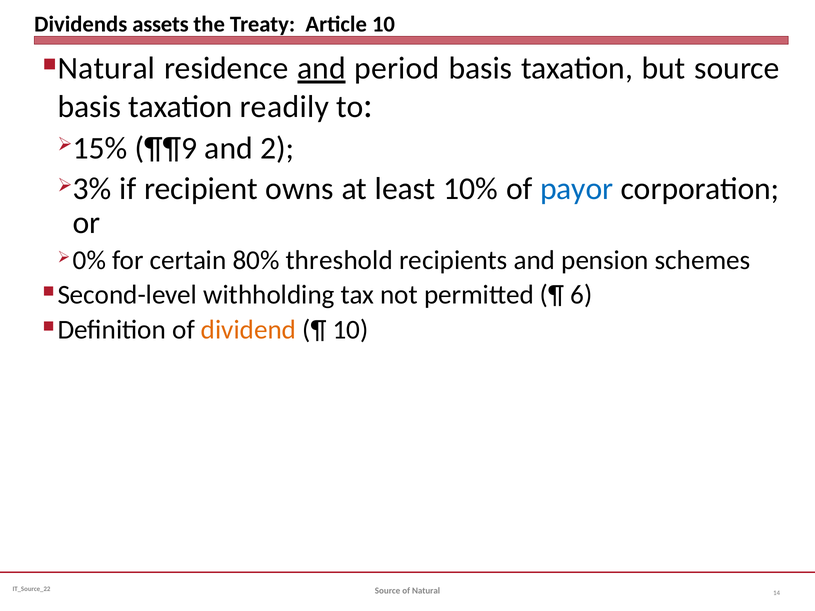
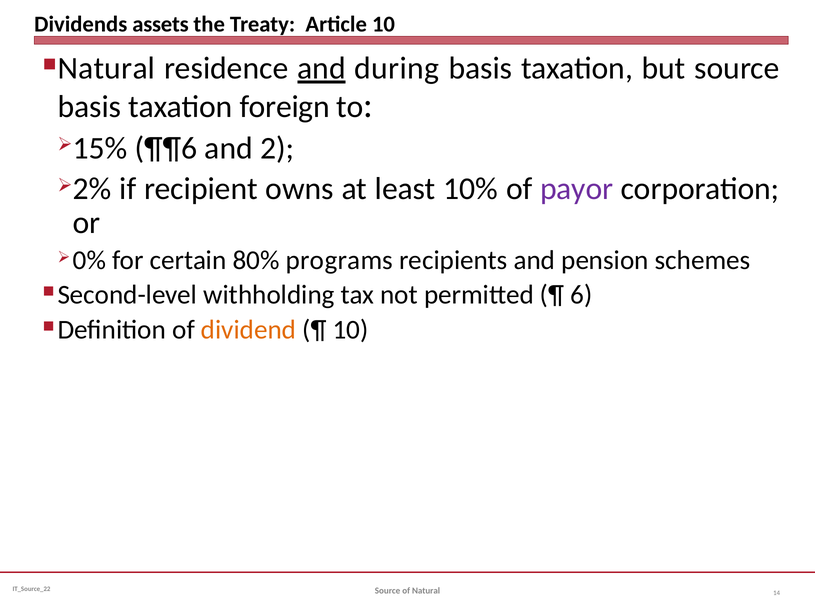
period: period -> during (397, 69)
readily: readily -> foreign (285, 107)
¶¶9: ¶¶9 -> ¶¶6 (166, 148)
3%: 3% -> 2% (92, 189)
payor colour: blue -> purple (577, 189)
threshold: threshold -> programs (339, 260)
